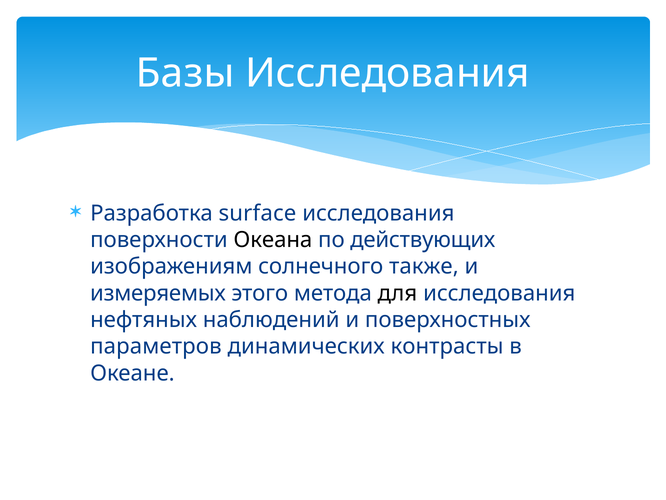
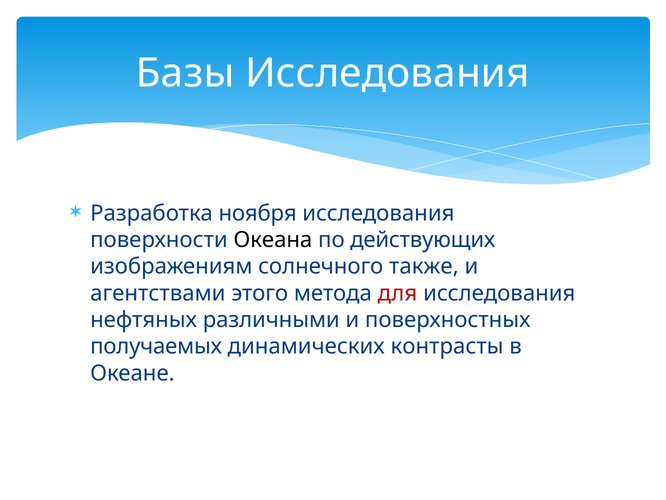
surface: surface -> ноября (258, 213)
измеряемых: измеряемых -> агентствами (158, 293)
для colour: black -> red (397, 293)
наблюдений: наблюдений -> различными (271, 320)
параметров: параметров -> получаемых (156, 346)
